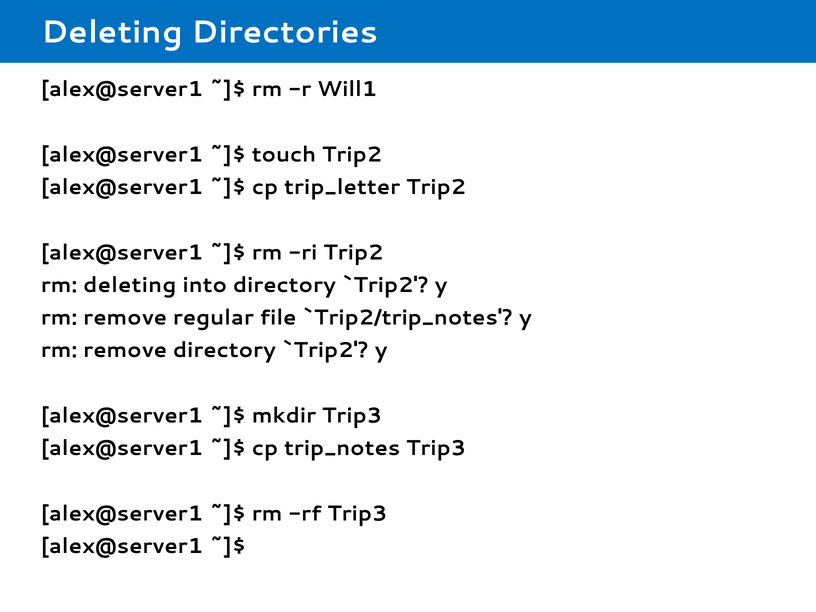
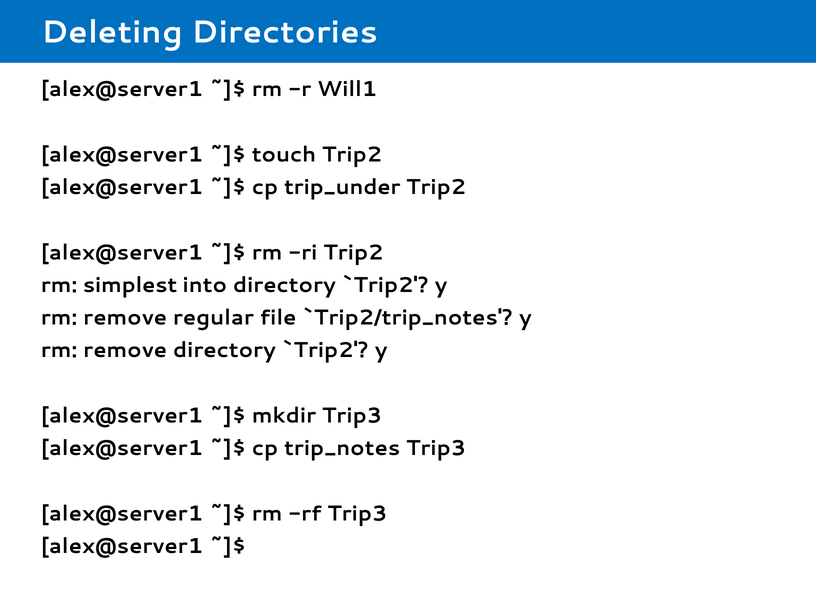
trip_letter: trip_letter -> trip_under (342, 187)
rm deleting: deleting -> simplest (130, 285)
